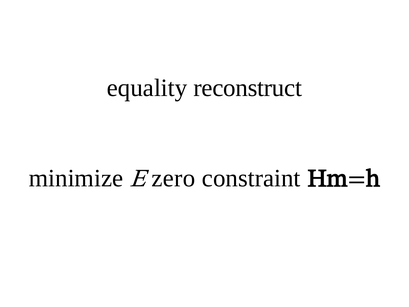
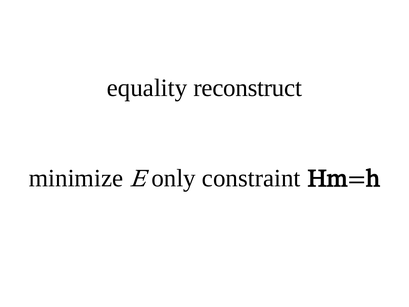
zero: zero -> only (174, 178)
